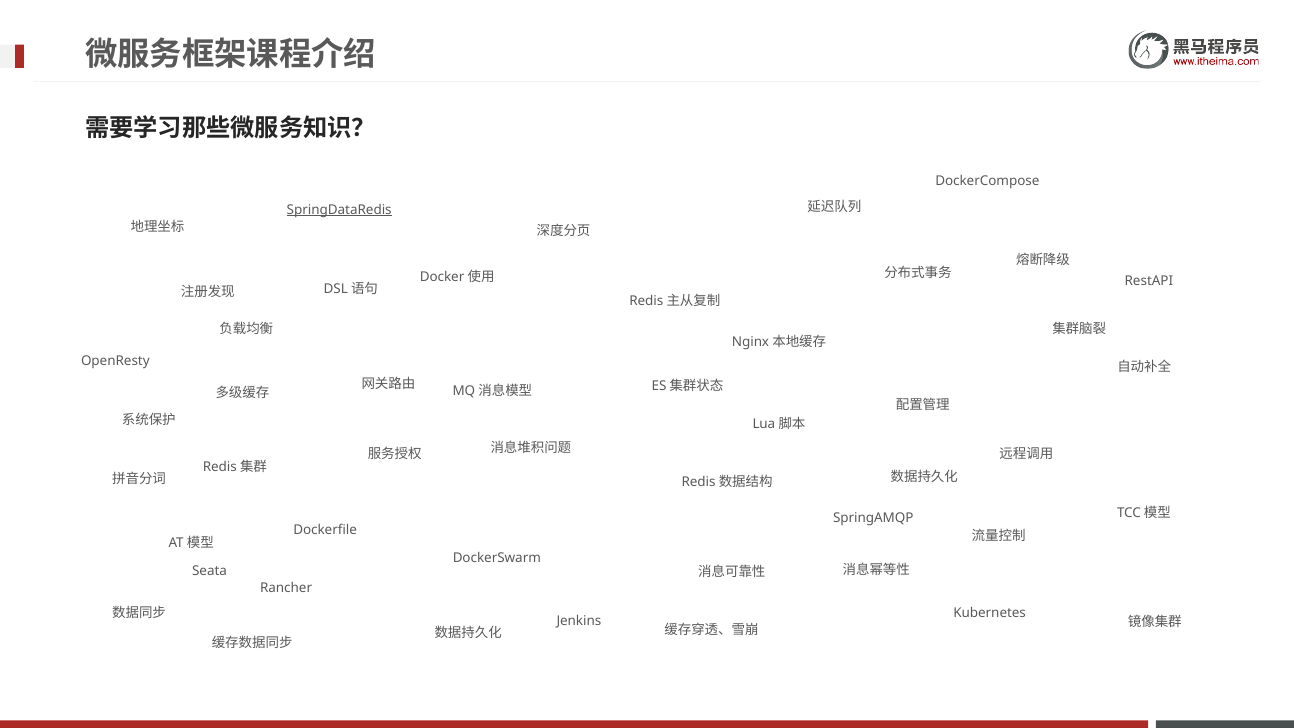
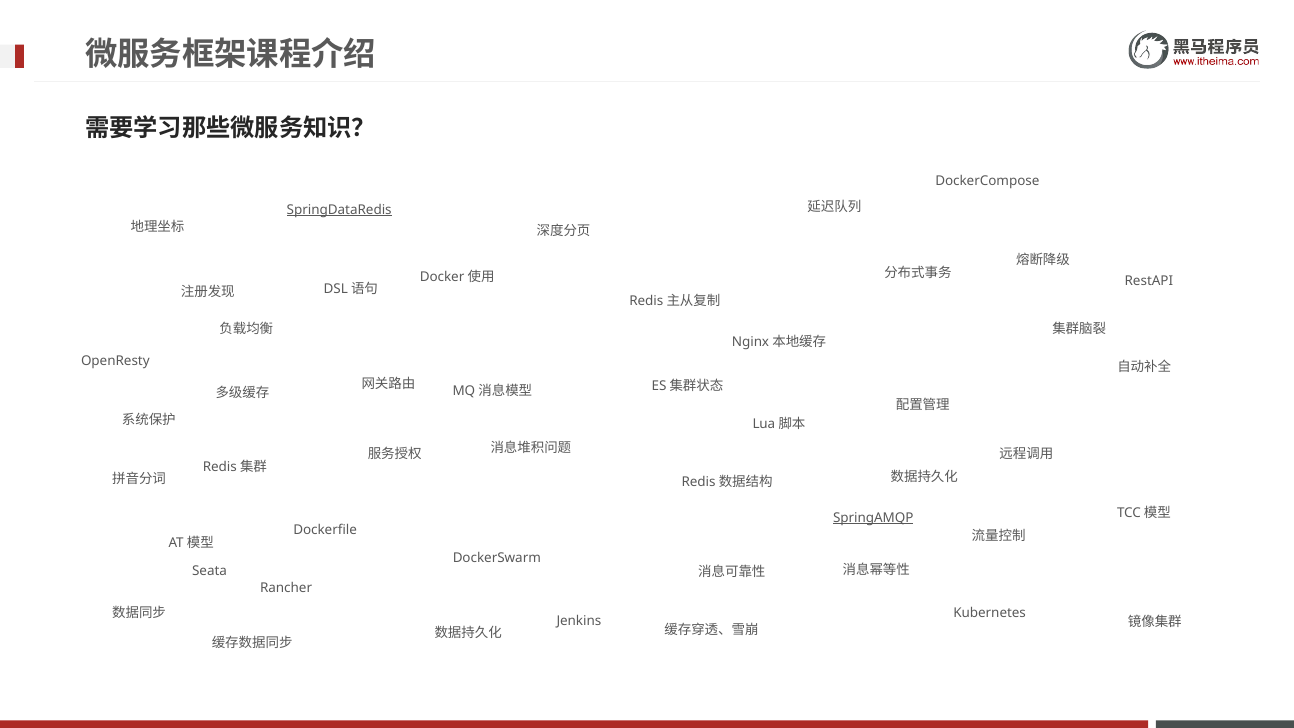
SpringAMQP underline: none -> present (873, 518)
